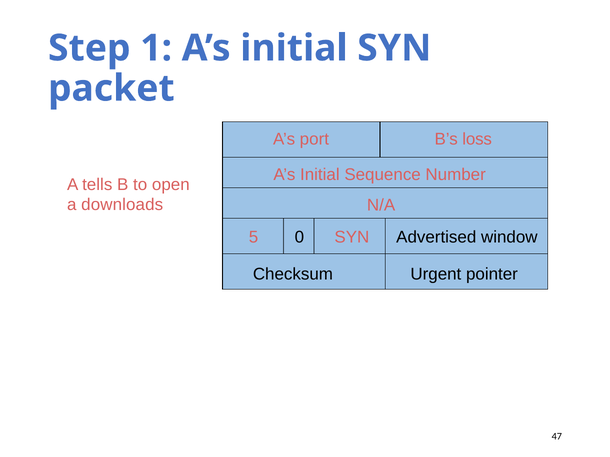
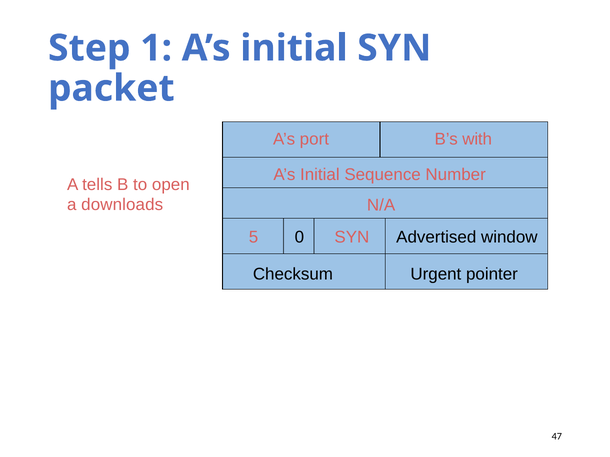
loss: loss -> with (477, 139)
